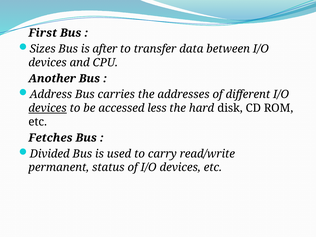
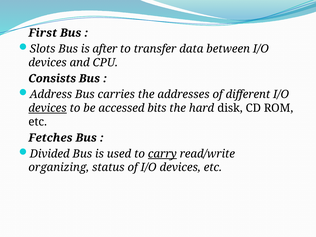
Sizes: Sizes -> Slots (43, 49)
Another: Another -> Consists (52, 79)
less: less -> bits (157, 108)
carry underline: none -> present (162, 154)
permanent: permanent -> organizing (59, 167)
